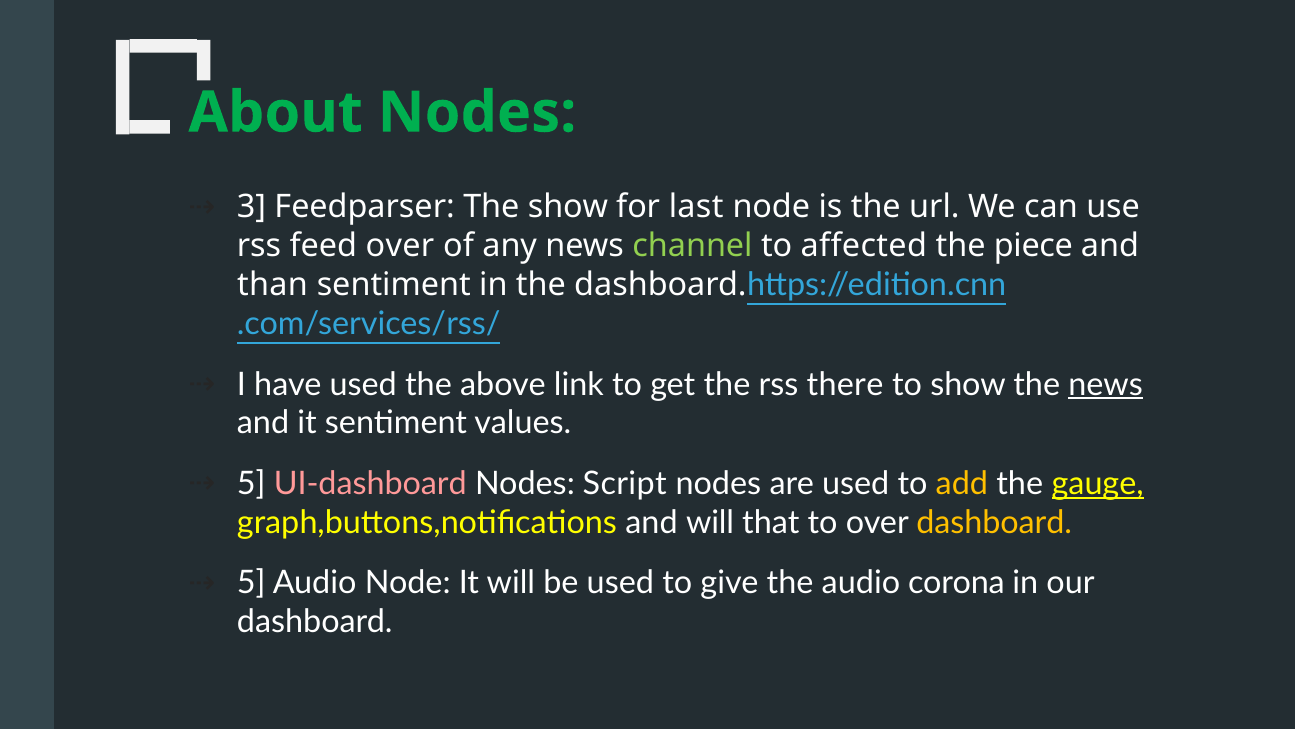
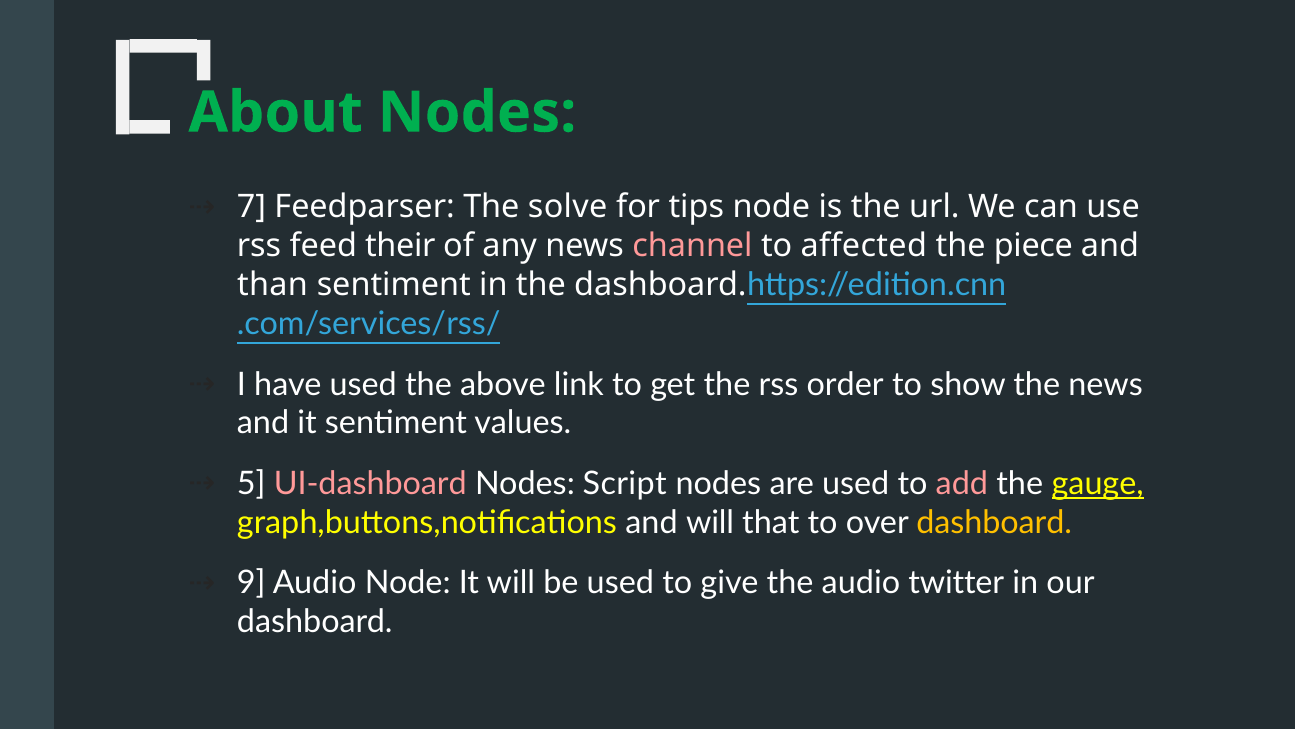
3: 3 -> 7 (251, 207)
The show: show -> solve (568, 207)
last: last -> tips (696, 207)
feed over: over -> their (400, 246)
channel colour: light green -> pink (692, 246)
there: there -> order (845, 384)
news underline: present -> none (1106, 384)
add colour: yellow -> pink (962, 483)
5: 5 -> 9 (251, 583)
corona: corona -> twitter (956, 583)
